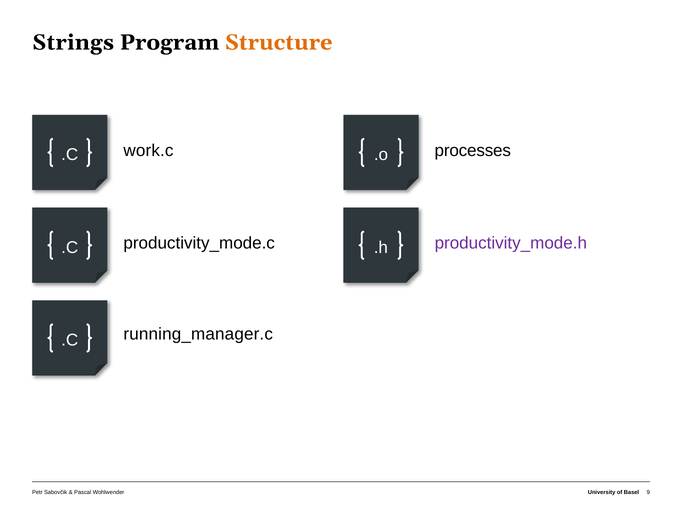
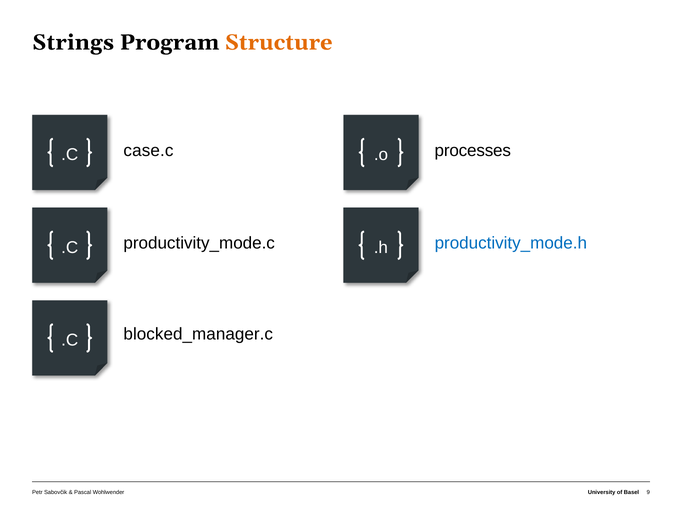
work.c: work.c -> case.c (148, 150)
productivity_mode.h colour: purple -> blue (511, 243)
running_manager.c: running_manager.c -> blocked_manager.c (198, 334)
